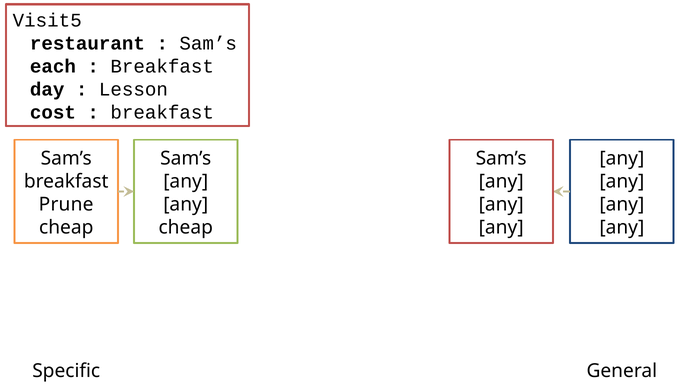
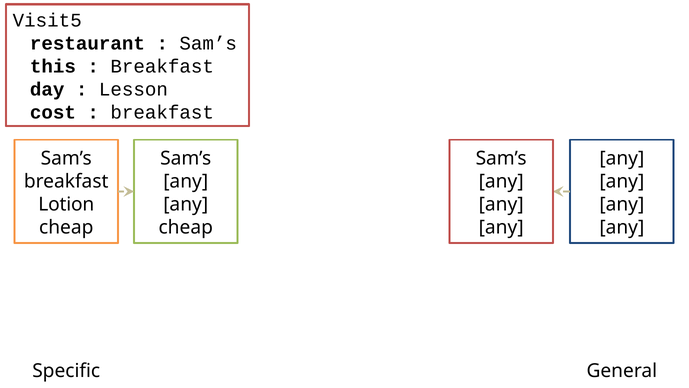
each: each -> this (53, 66)
Prune: Prune -> Lotion (66, 204)
